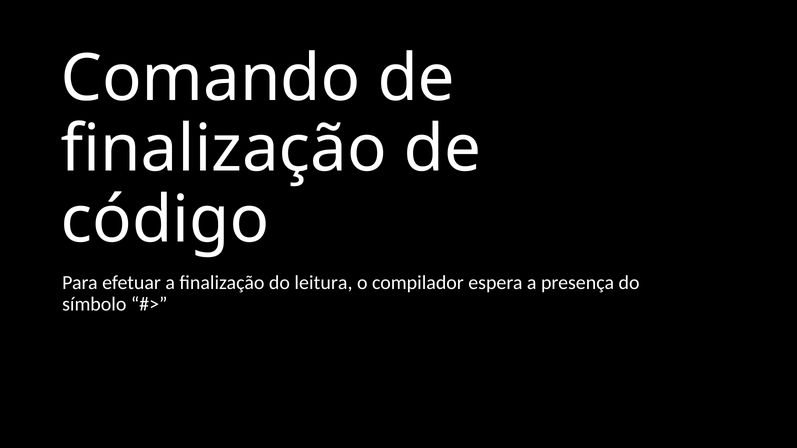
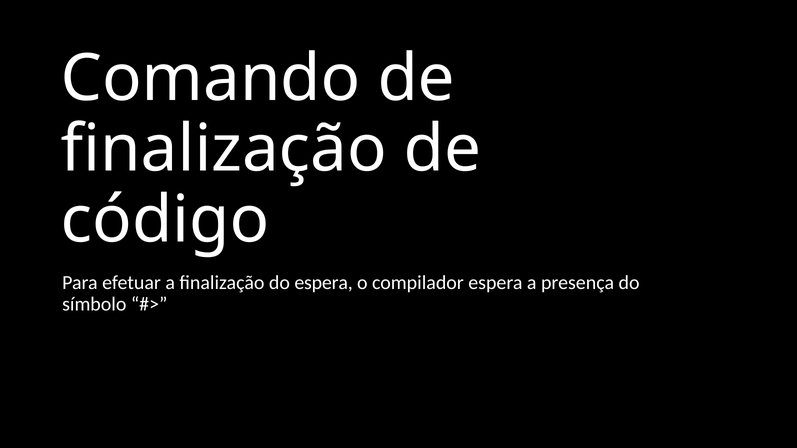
do leitura: leitura -> espera (324, 283)
